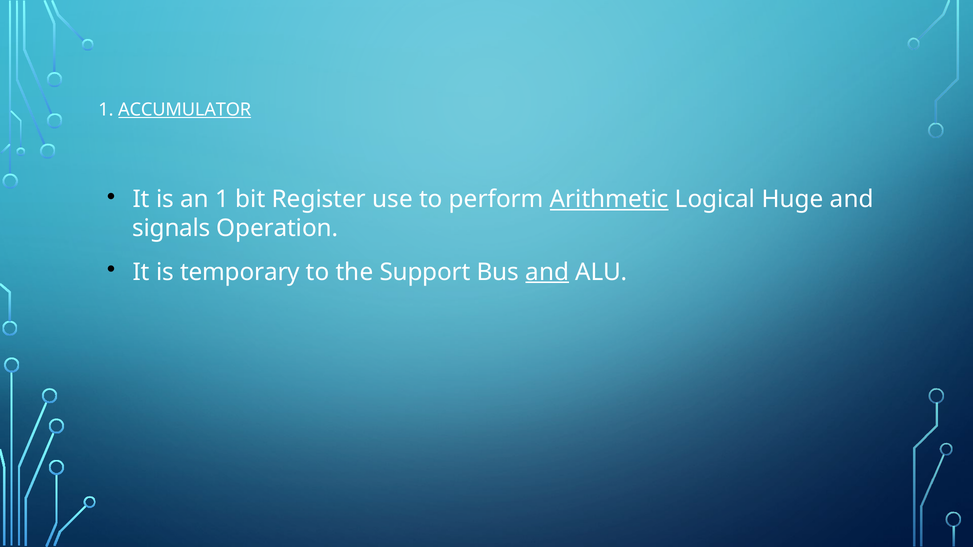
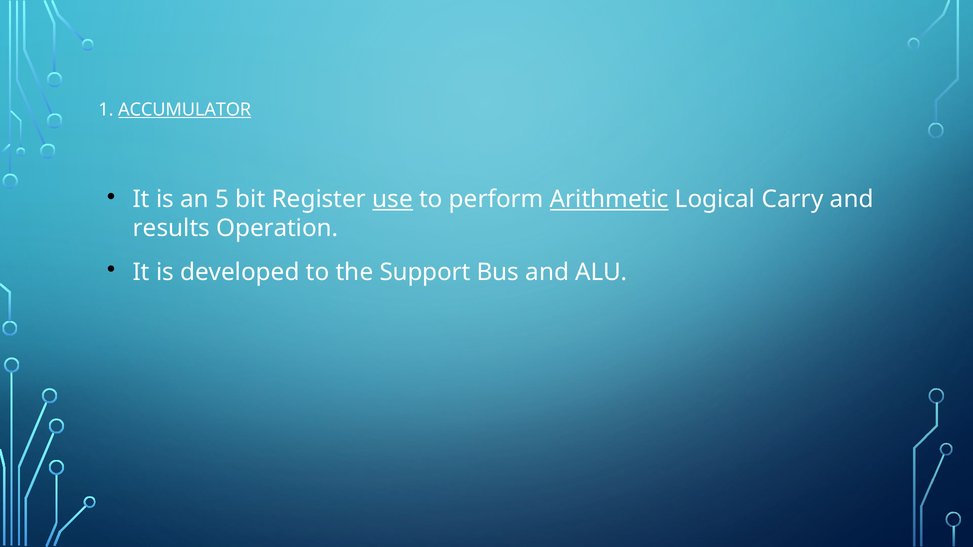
an 1: 1 -> 5 (222, 199)
use underline: none -> present (393, 199)
Huge: Huge -> Carry (793, 199)
signals: signals -> results (171, 229)
temporary: temporary -> developed (240, 272)
and underline: present -> none (547, 272)
